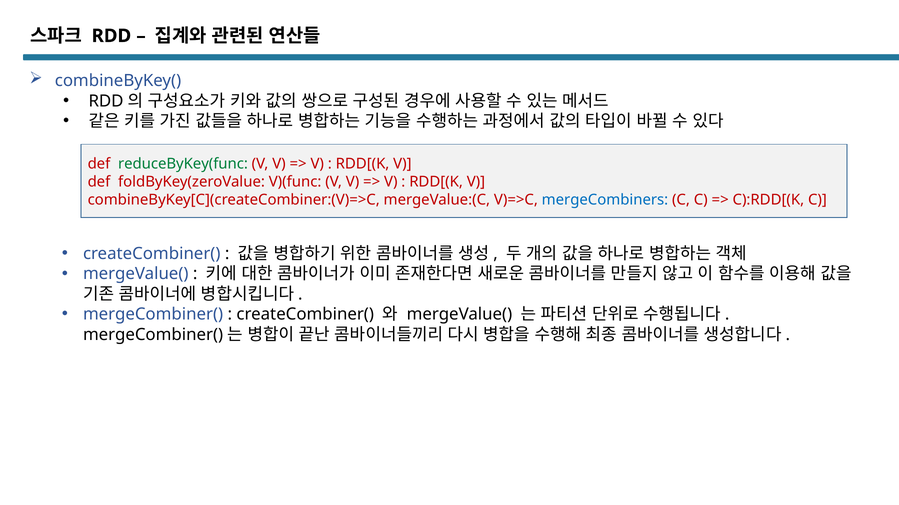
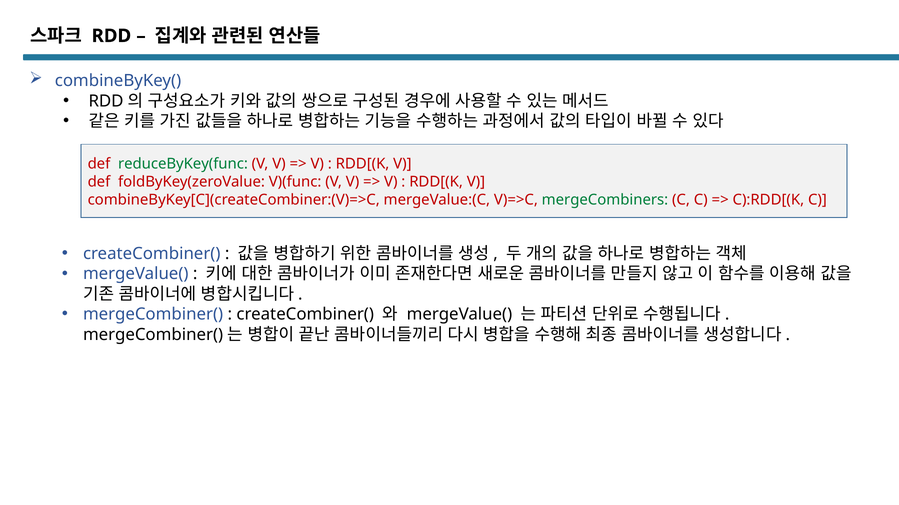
mergeCombiners colour: blue -> green (605, 200)
